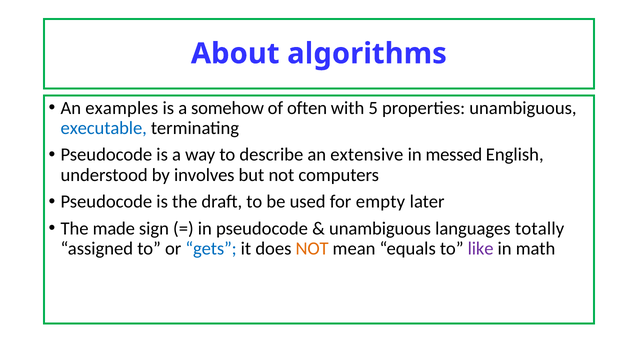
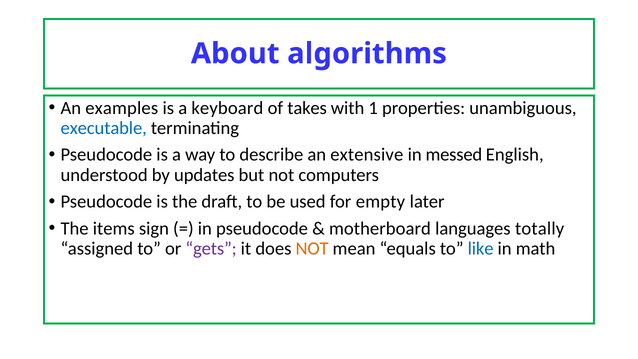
somehow: somehow -> keyboard (227, 108)
often: often -> takes (307, 108)
5: 5 -> 1 (373, 108)
involves: involves -> updates (204, 175)
made: made -> items (114, 228)
unambiguous: unambiguous -> motherboard (380, 228)
gets colour: blue -> purple (211, 248)
like colour: purple -> blue (481, 248)
